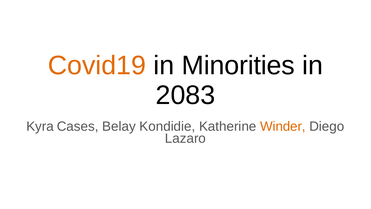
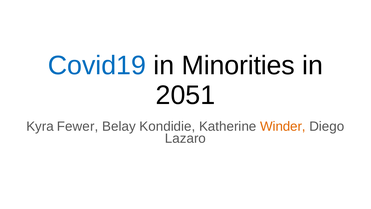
Covid19 colour: orange -> blue (97, 65)
2083: 2083 -> 2051 (185, 95)
Cases: Cases -> Fewer (78, 126)
